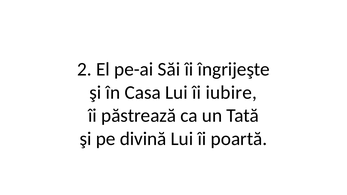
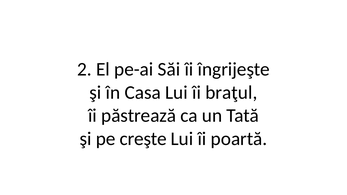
iubire: iubire -> braţul (231, 93)
divină: divină -> creşte (143, 139)
